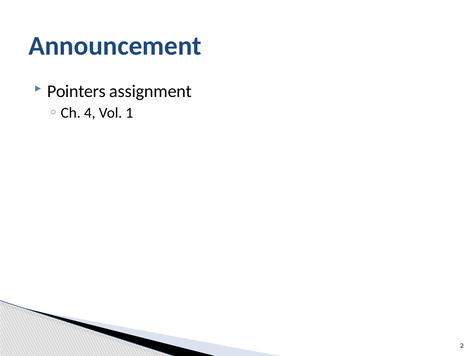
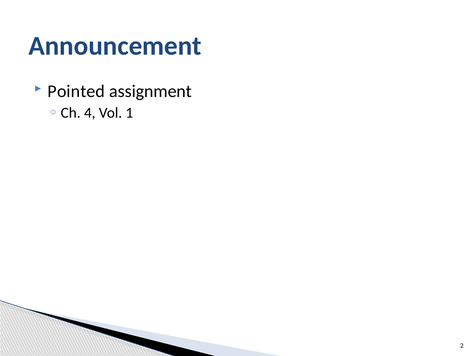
Pointers: Pointers -> Pointed (76, 91)
